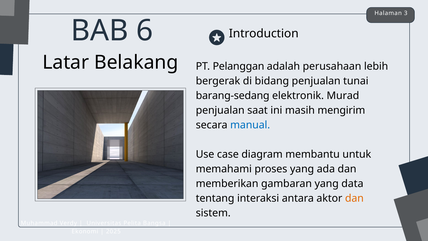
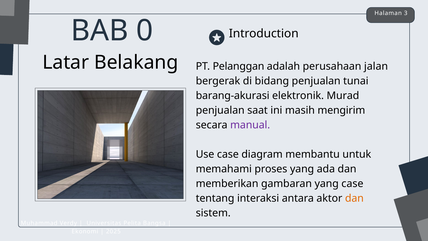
6: 6 -> 0 (145, 31)
lebih: lebih -> jalan (376, 66)
barang-sedang: barang-sedang -> barang-akurasi (233, 96)
manual colour: blue -> purple (250, 125)
yang data: data -> case (352, 184)
